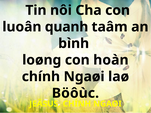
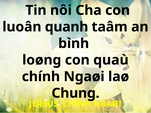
hoàn: hoàn -> quaù (111, 60)
Böôùc: Böôùc -> Chung (76, 93)
